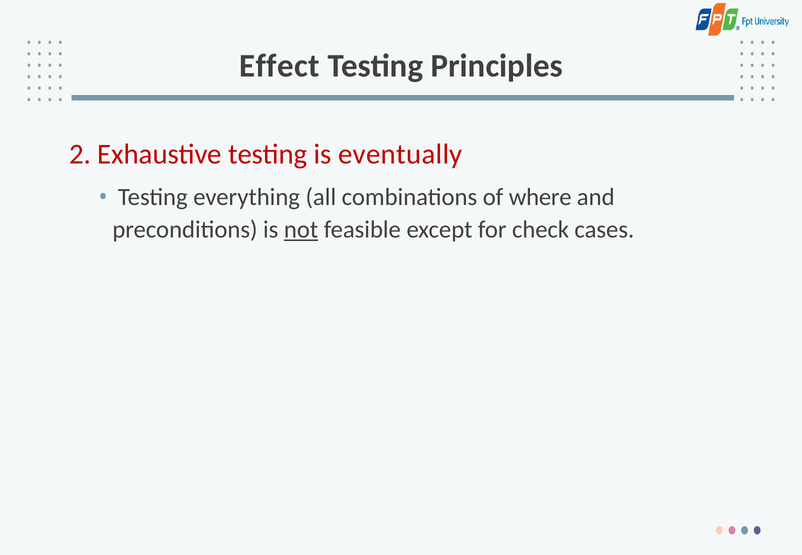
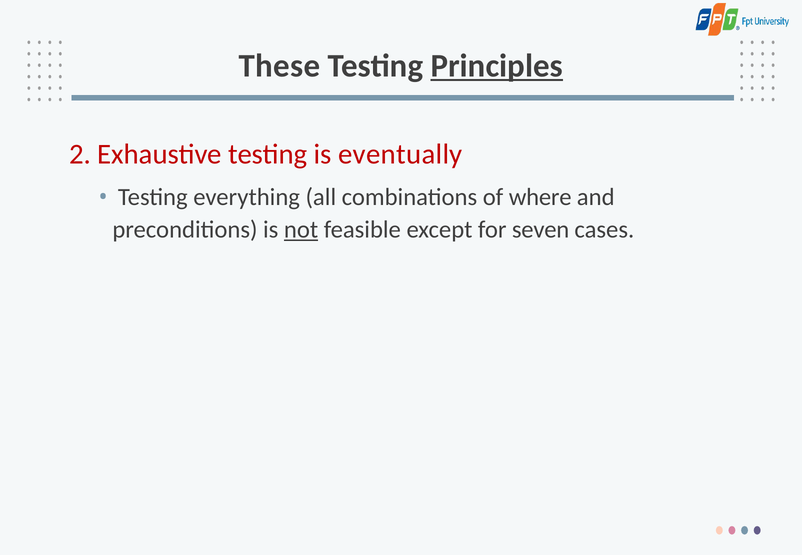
Effect: Effect -> These (280, 66)
Principles underline: none -> present (497, 66)
check: check -> seven (541, 230)
